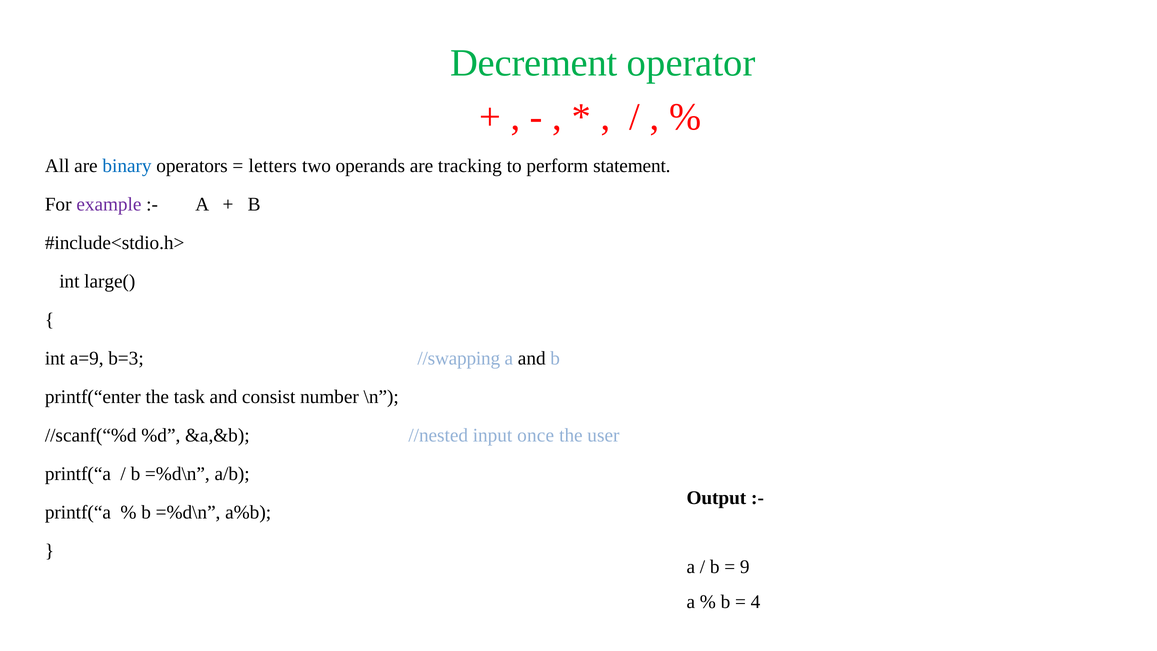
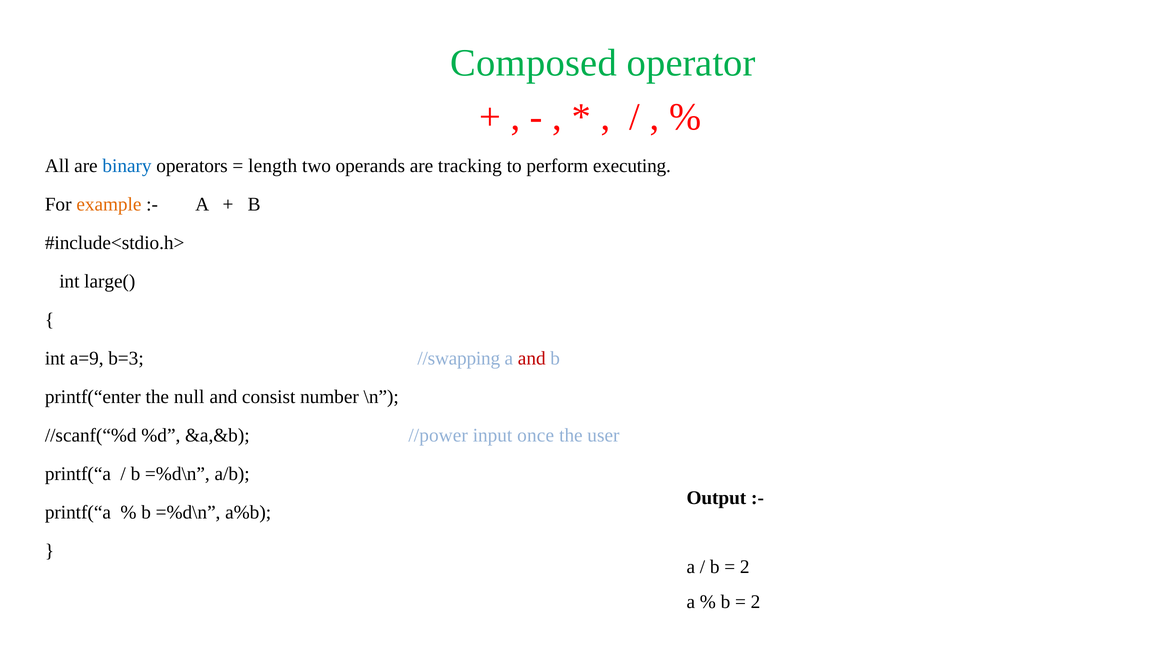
Decrement: Decrement -> Composed (534, 63)
letters: letters -> length (273, 166)
statement: statement -> executing (632, 166)
example colour: purple -> orange (109, 204)
and colour: black -> red (532, 358)
task: task -> null (189, 397)
//nested: //nested -> //power (438, 435)
9: 9 -> 2 (745, 567)
4: 4 -> 2 (755, 602)
